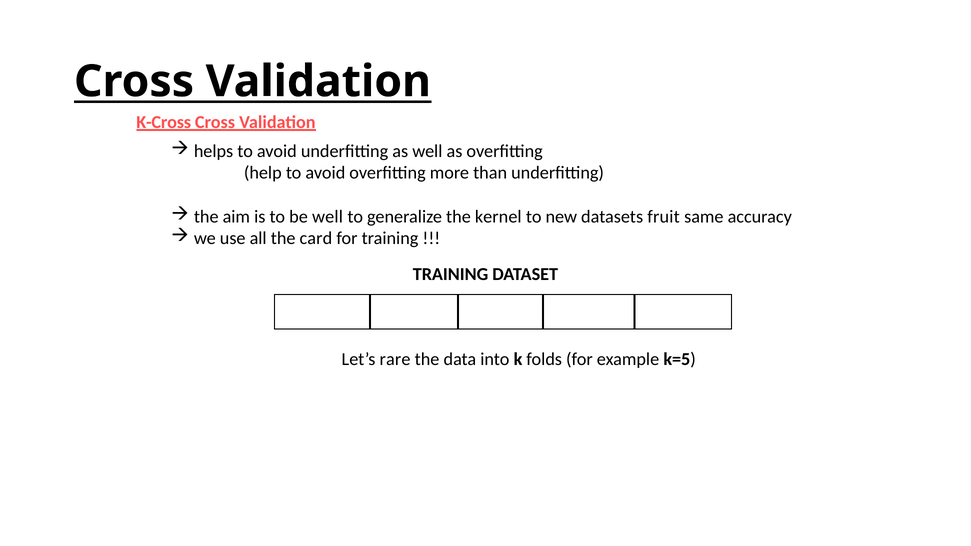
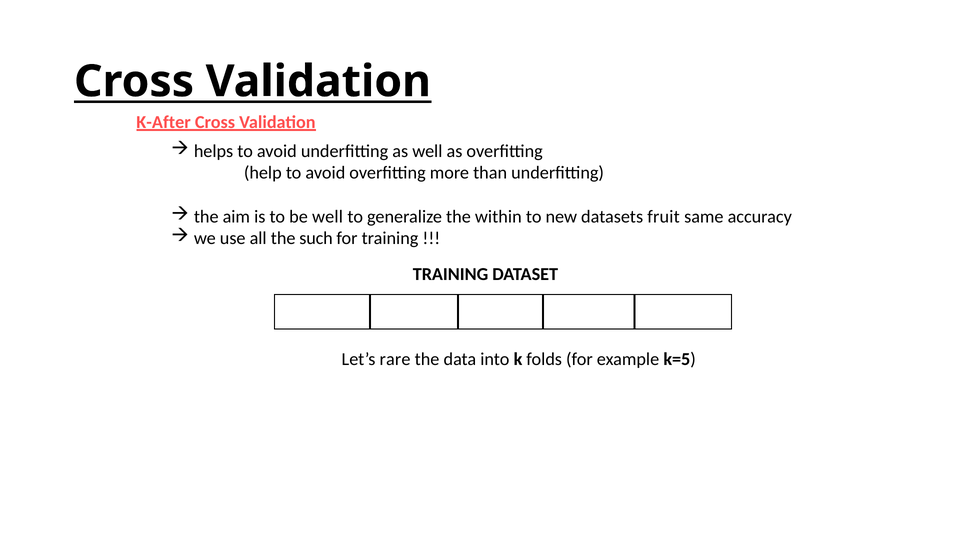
K-Cross: K-Cross -> K-After (164, 122)
kernel: kernel -> within (498, 217)
card: card -> such (316, 238)
